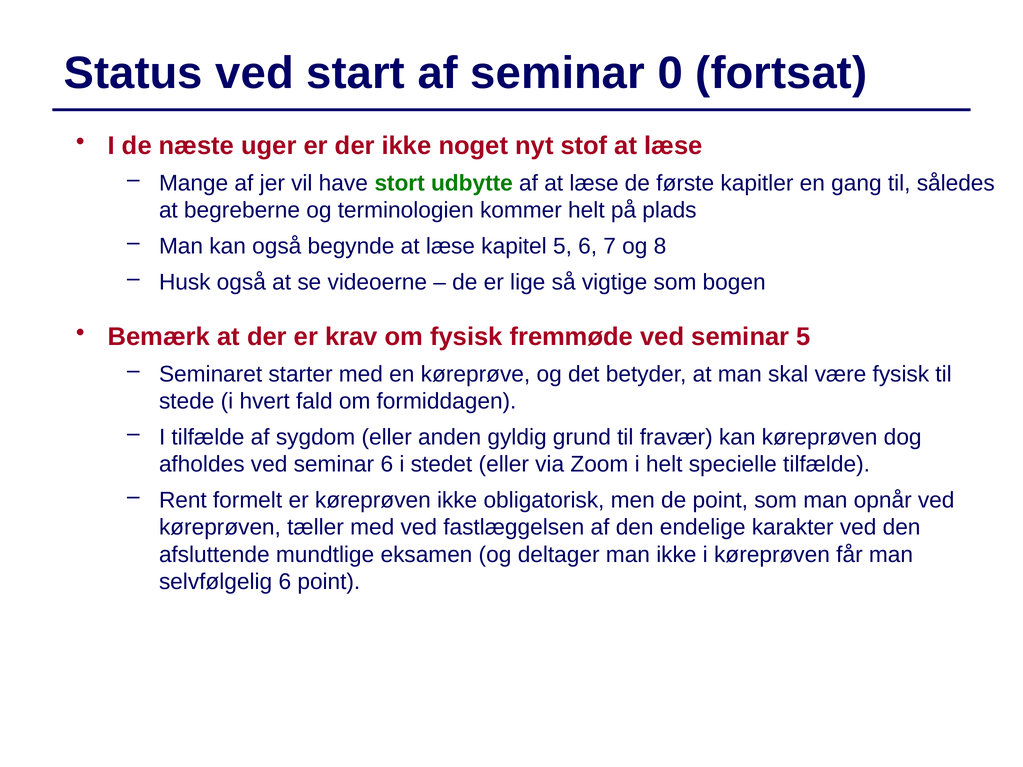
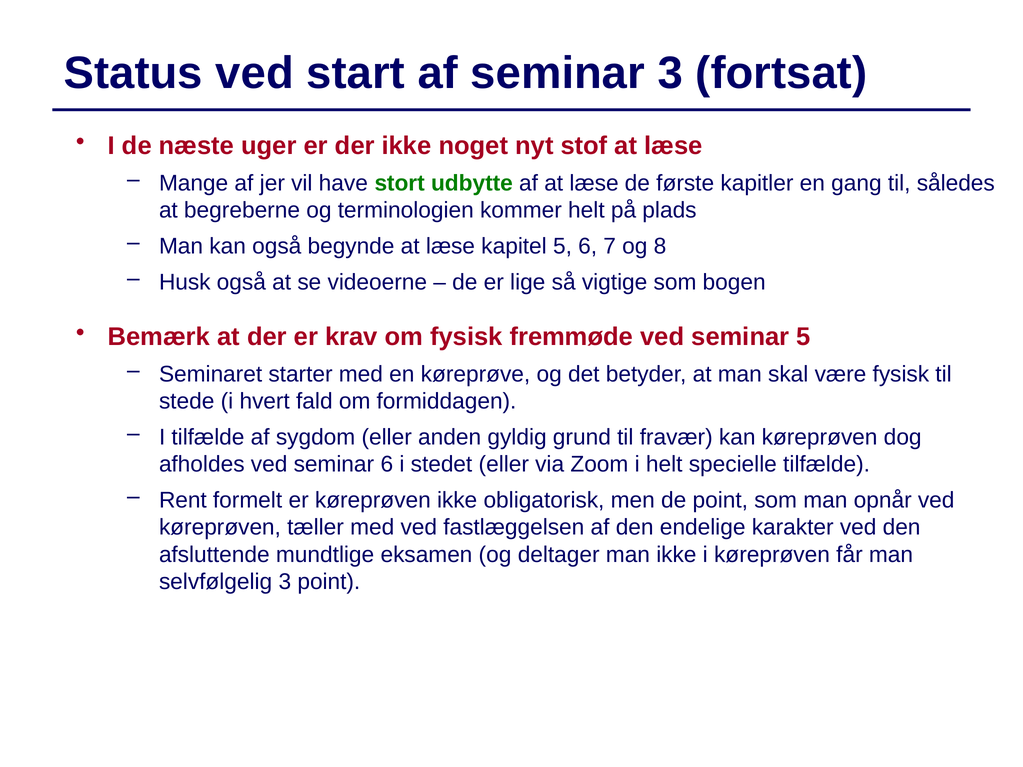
seminar 0: 0 -> 3 (670, 73)
selvfølgelig 6: 6 -> 3 (285, 582)
